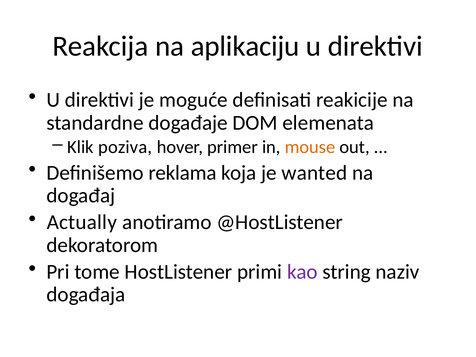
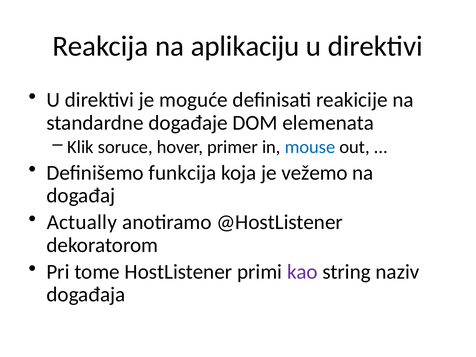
poziva: poziva -> soruce (125, 147)
mouse colour: orange -> blue (310, 147)
reklama: reklama -> funkcija (182, 173)
wanted: wanted -> vežemo (315, 173)
